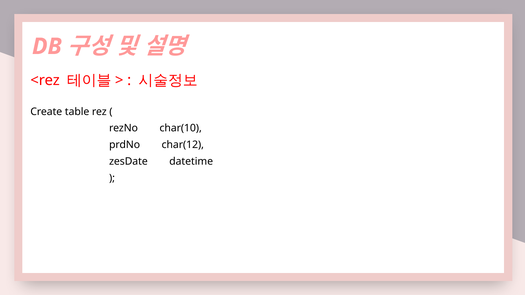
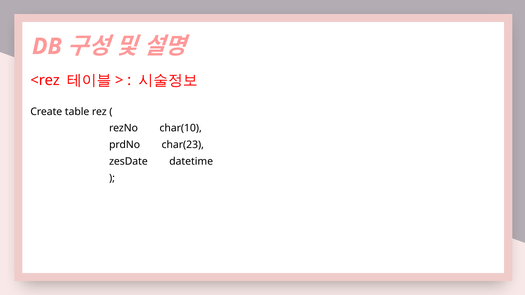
char(12: char(12 -> char(23 (183, 145)
